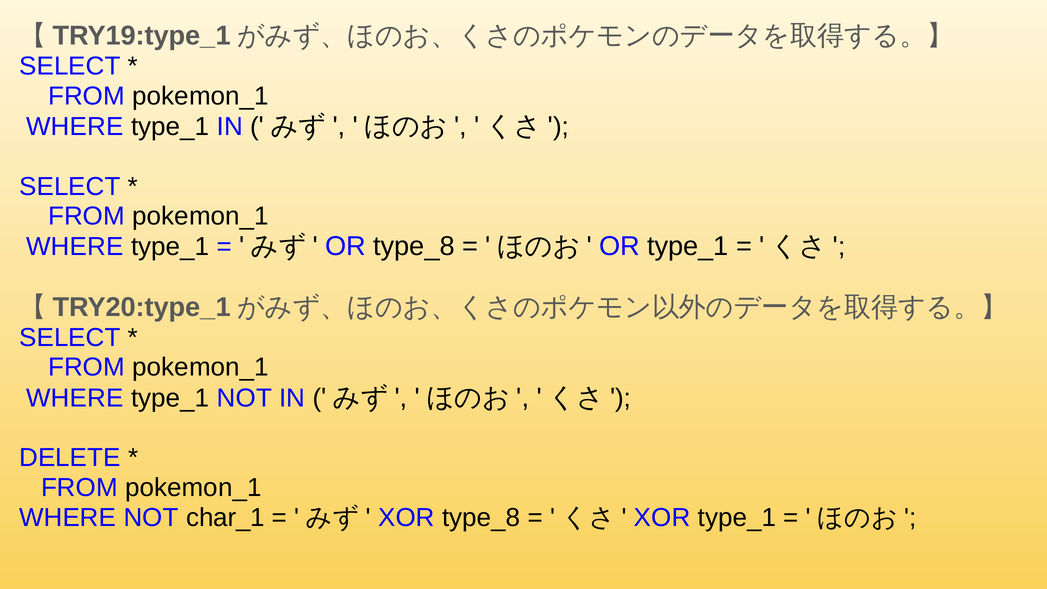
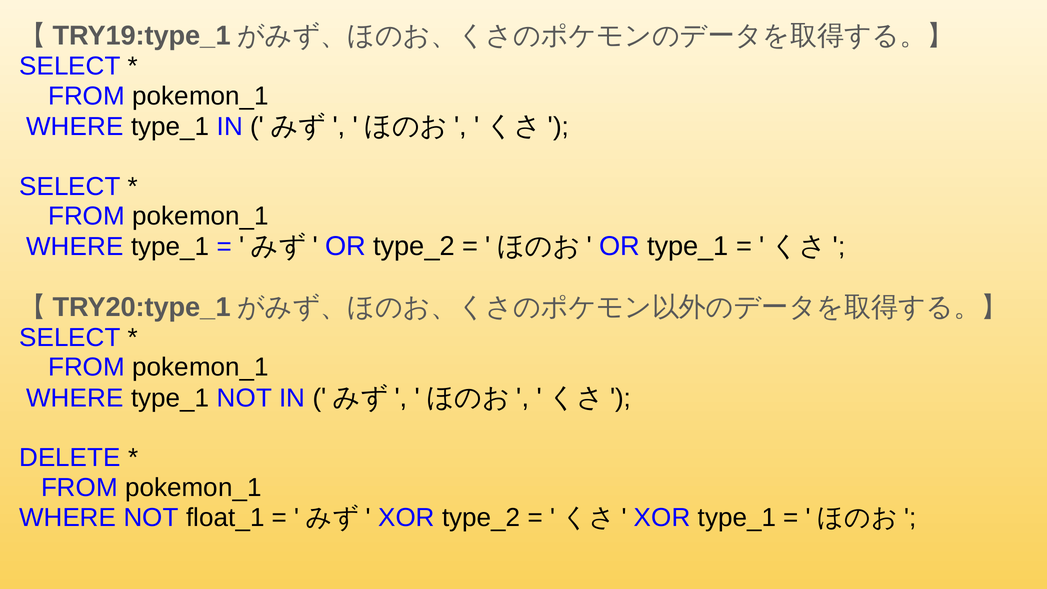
OR type_8: type_8 -> type_2 (414, 246)
char_1: char_1 -> float_1 (225, 517)
XOR type_8: type_8 -> type_2 (481, 517)
